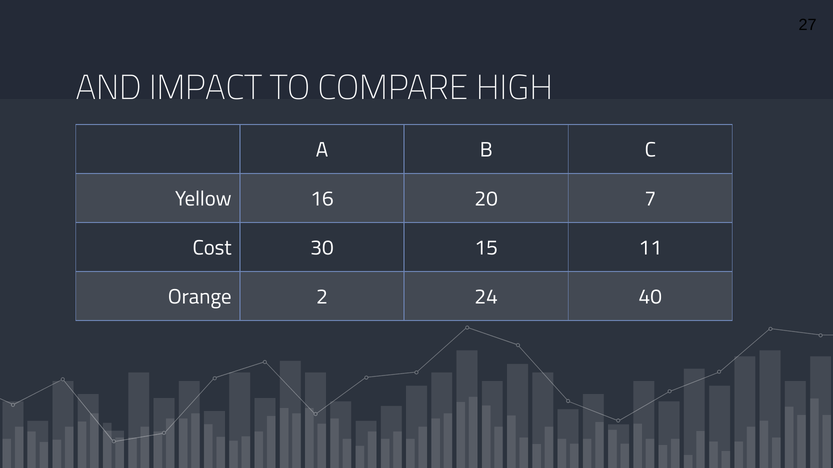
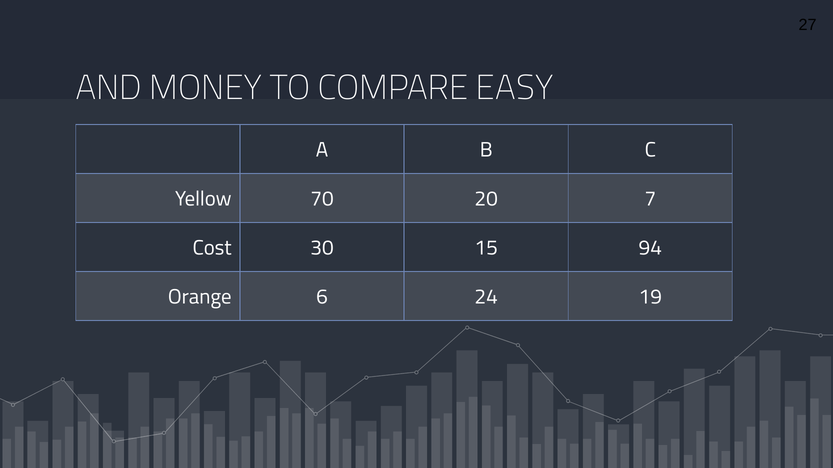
IMPACT: IMPACT -> MONEY (206, 88)
HIGH: HIGH -> EASY (515, 88)
16: 16 -> 70 (322, 199)
11: 11 -> 94 (650, 248)
2: 2 -> 6 (322, 297)
40: 40 -> 19 (650, 297)
